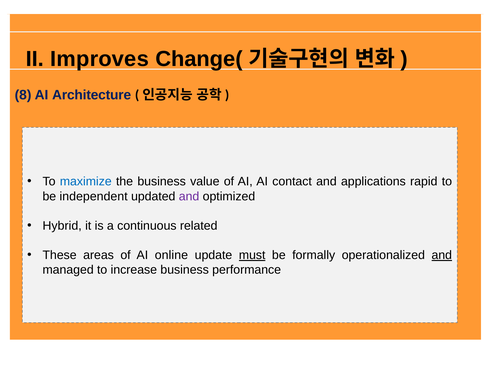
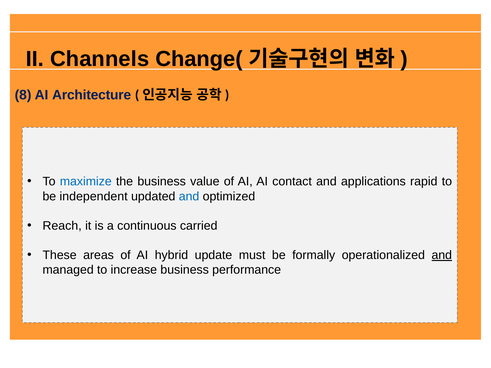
Improves: Improves -> Channels (100, 59)
and colour: purple -> blue (189, 196)
Hybrid: Hybrid -> Reach (62, 226)
related: related -> carried (199, 226)
online: online -> hybrid (171, 255)
must underline: present -> none (252, 255)
